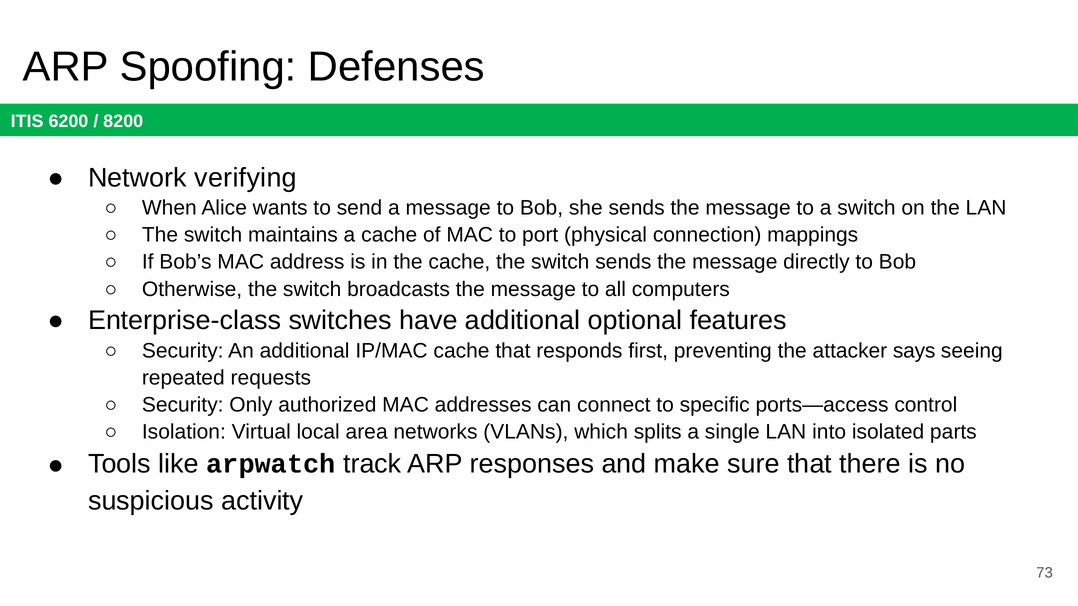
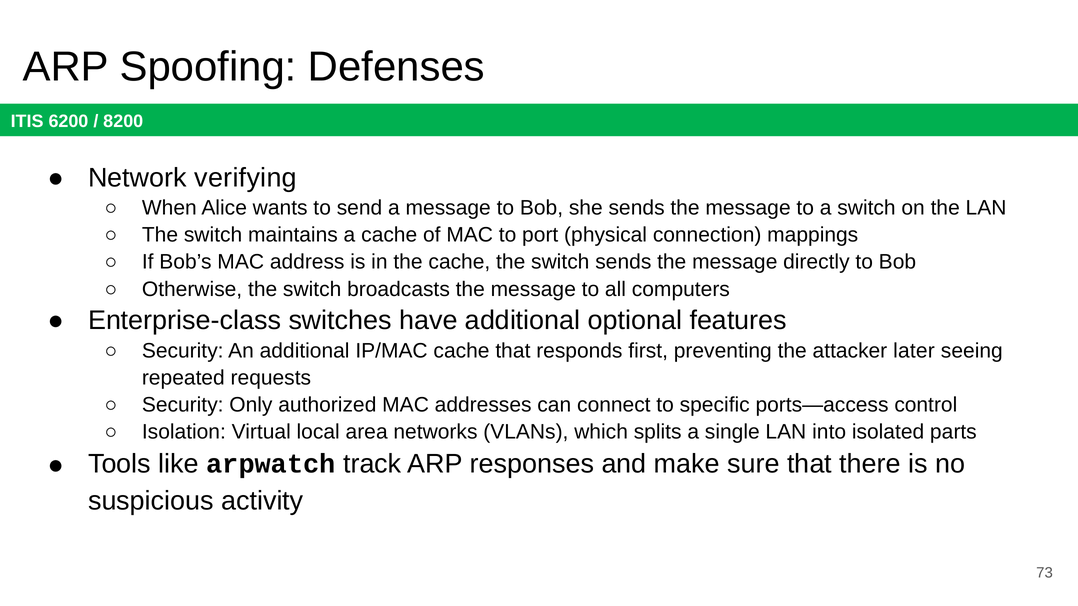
says: says -> later (914, 351)
